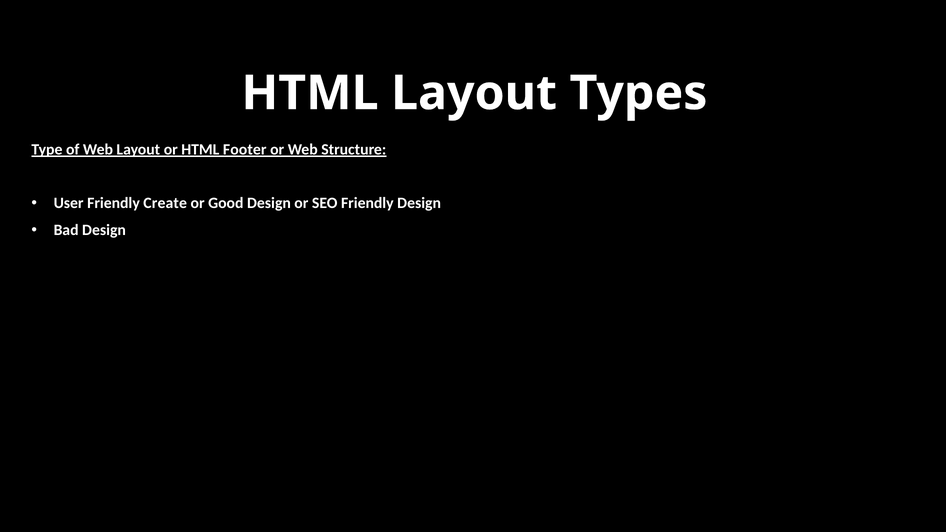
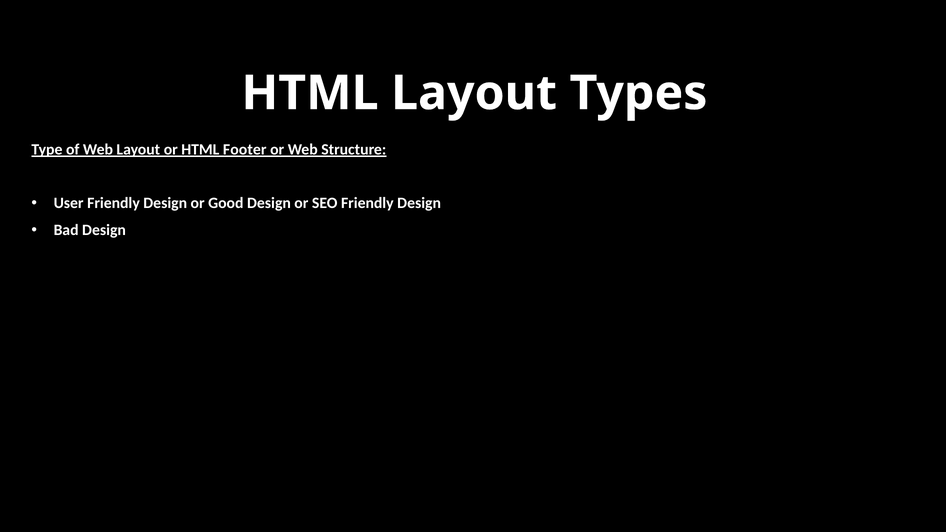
User Friendly Create: Create -> Design (165, 203)
